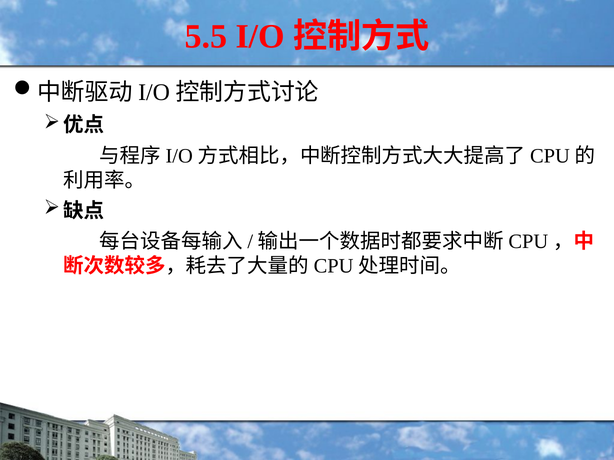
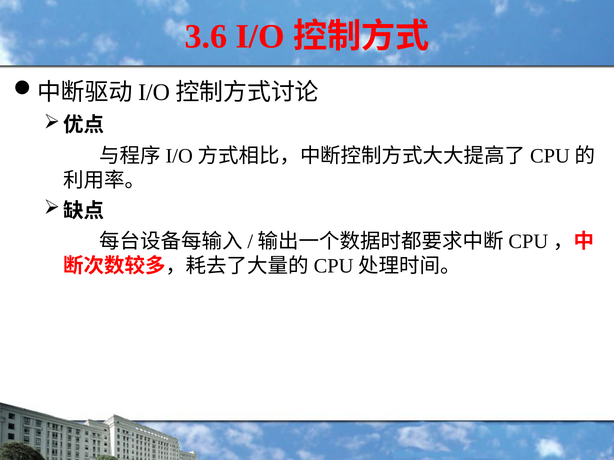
5.5: 5.5 -> 3.6 (206, 37)
